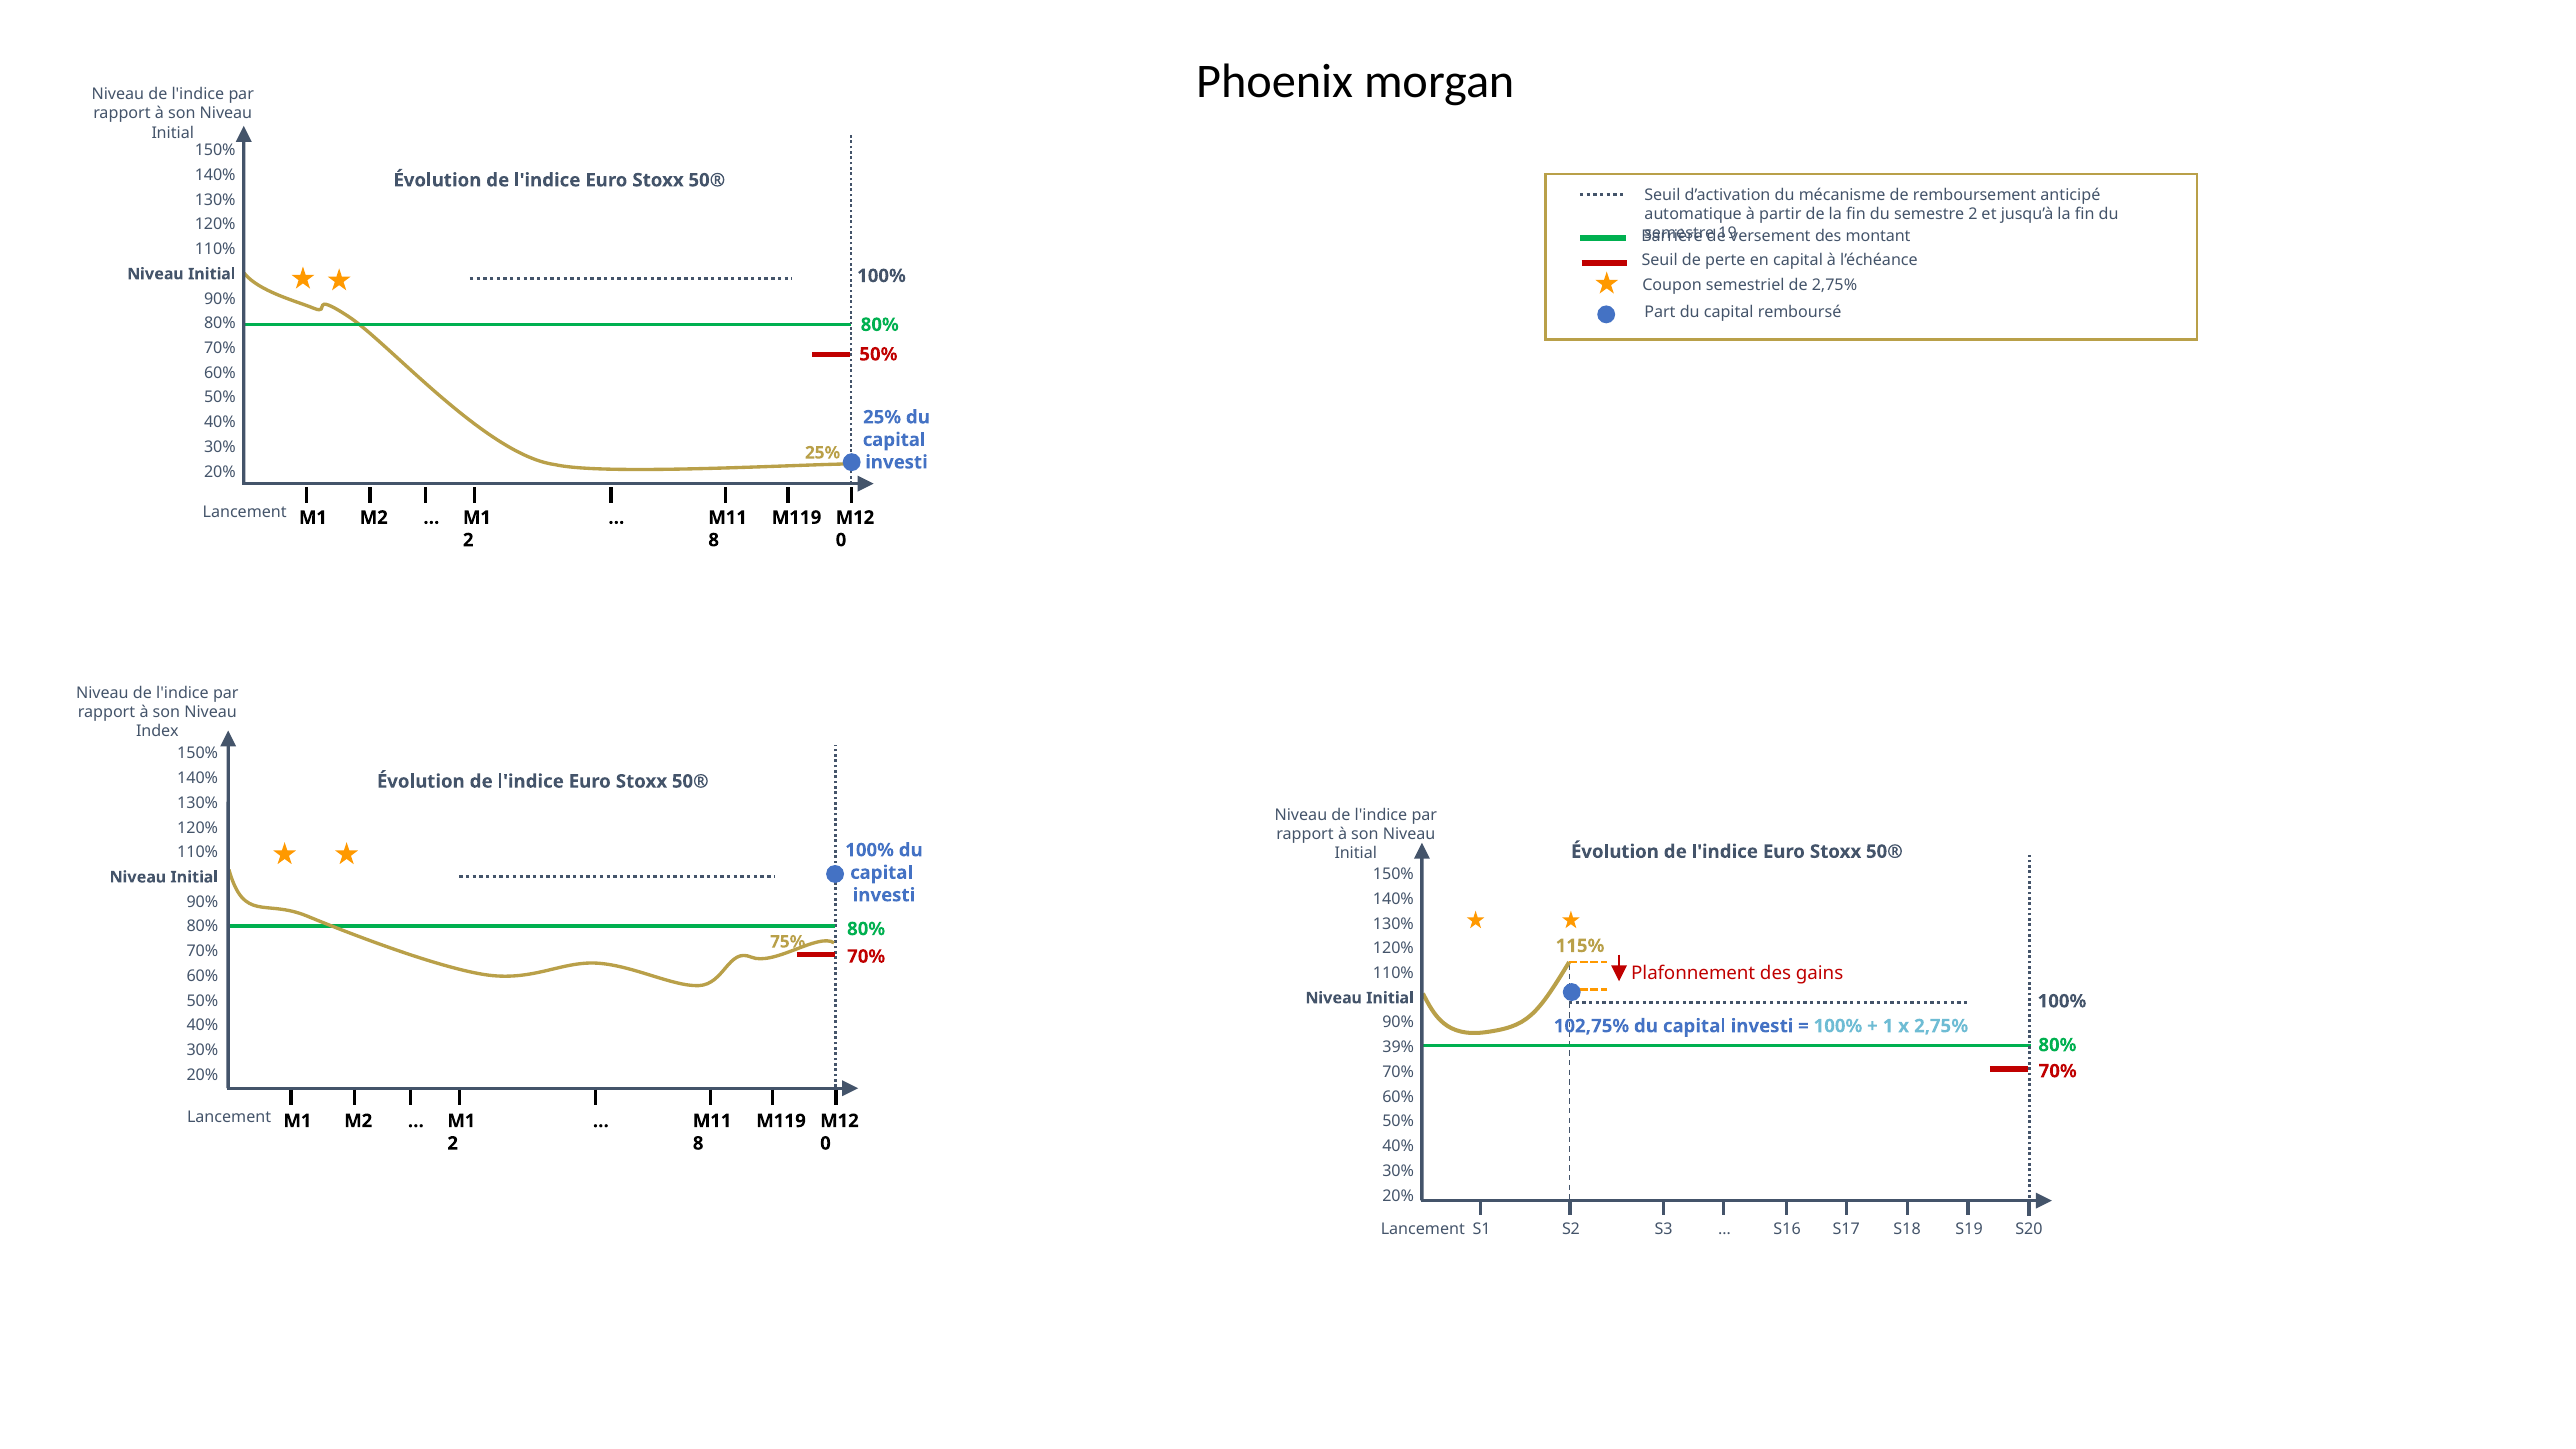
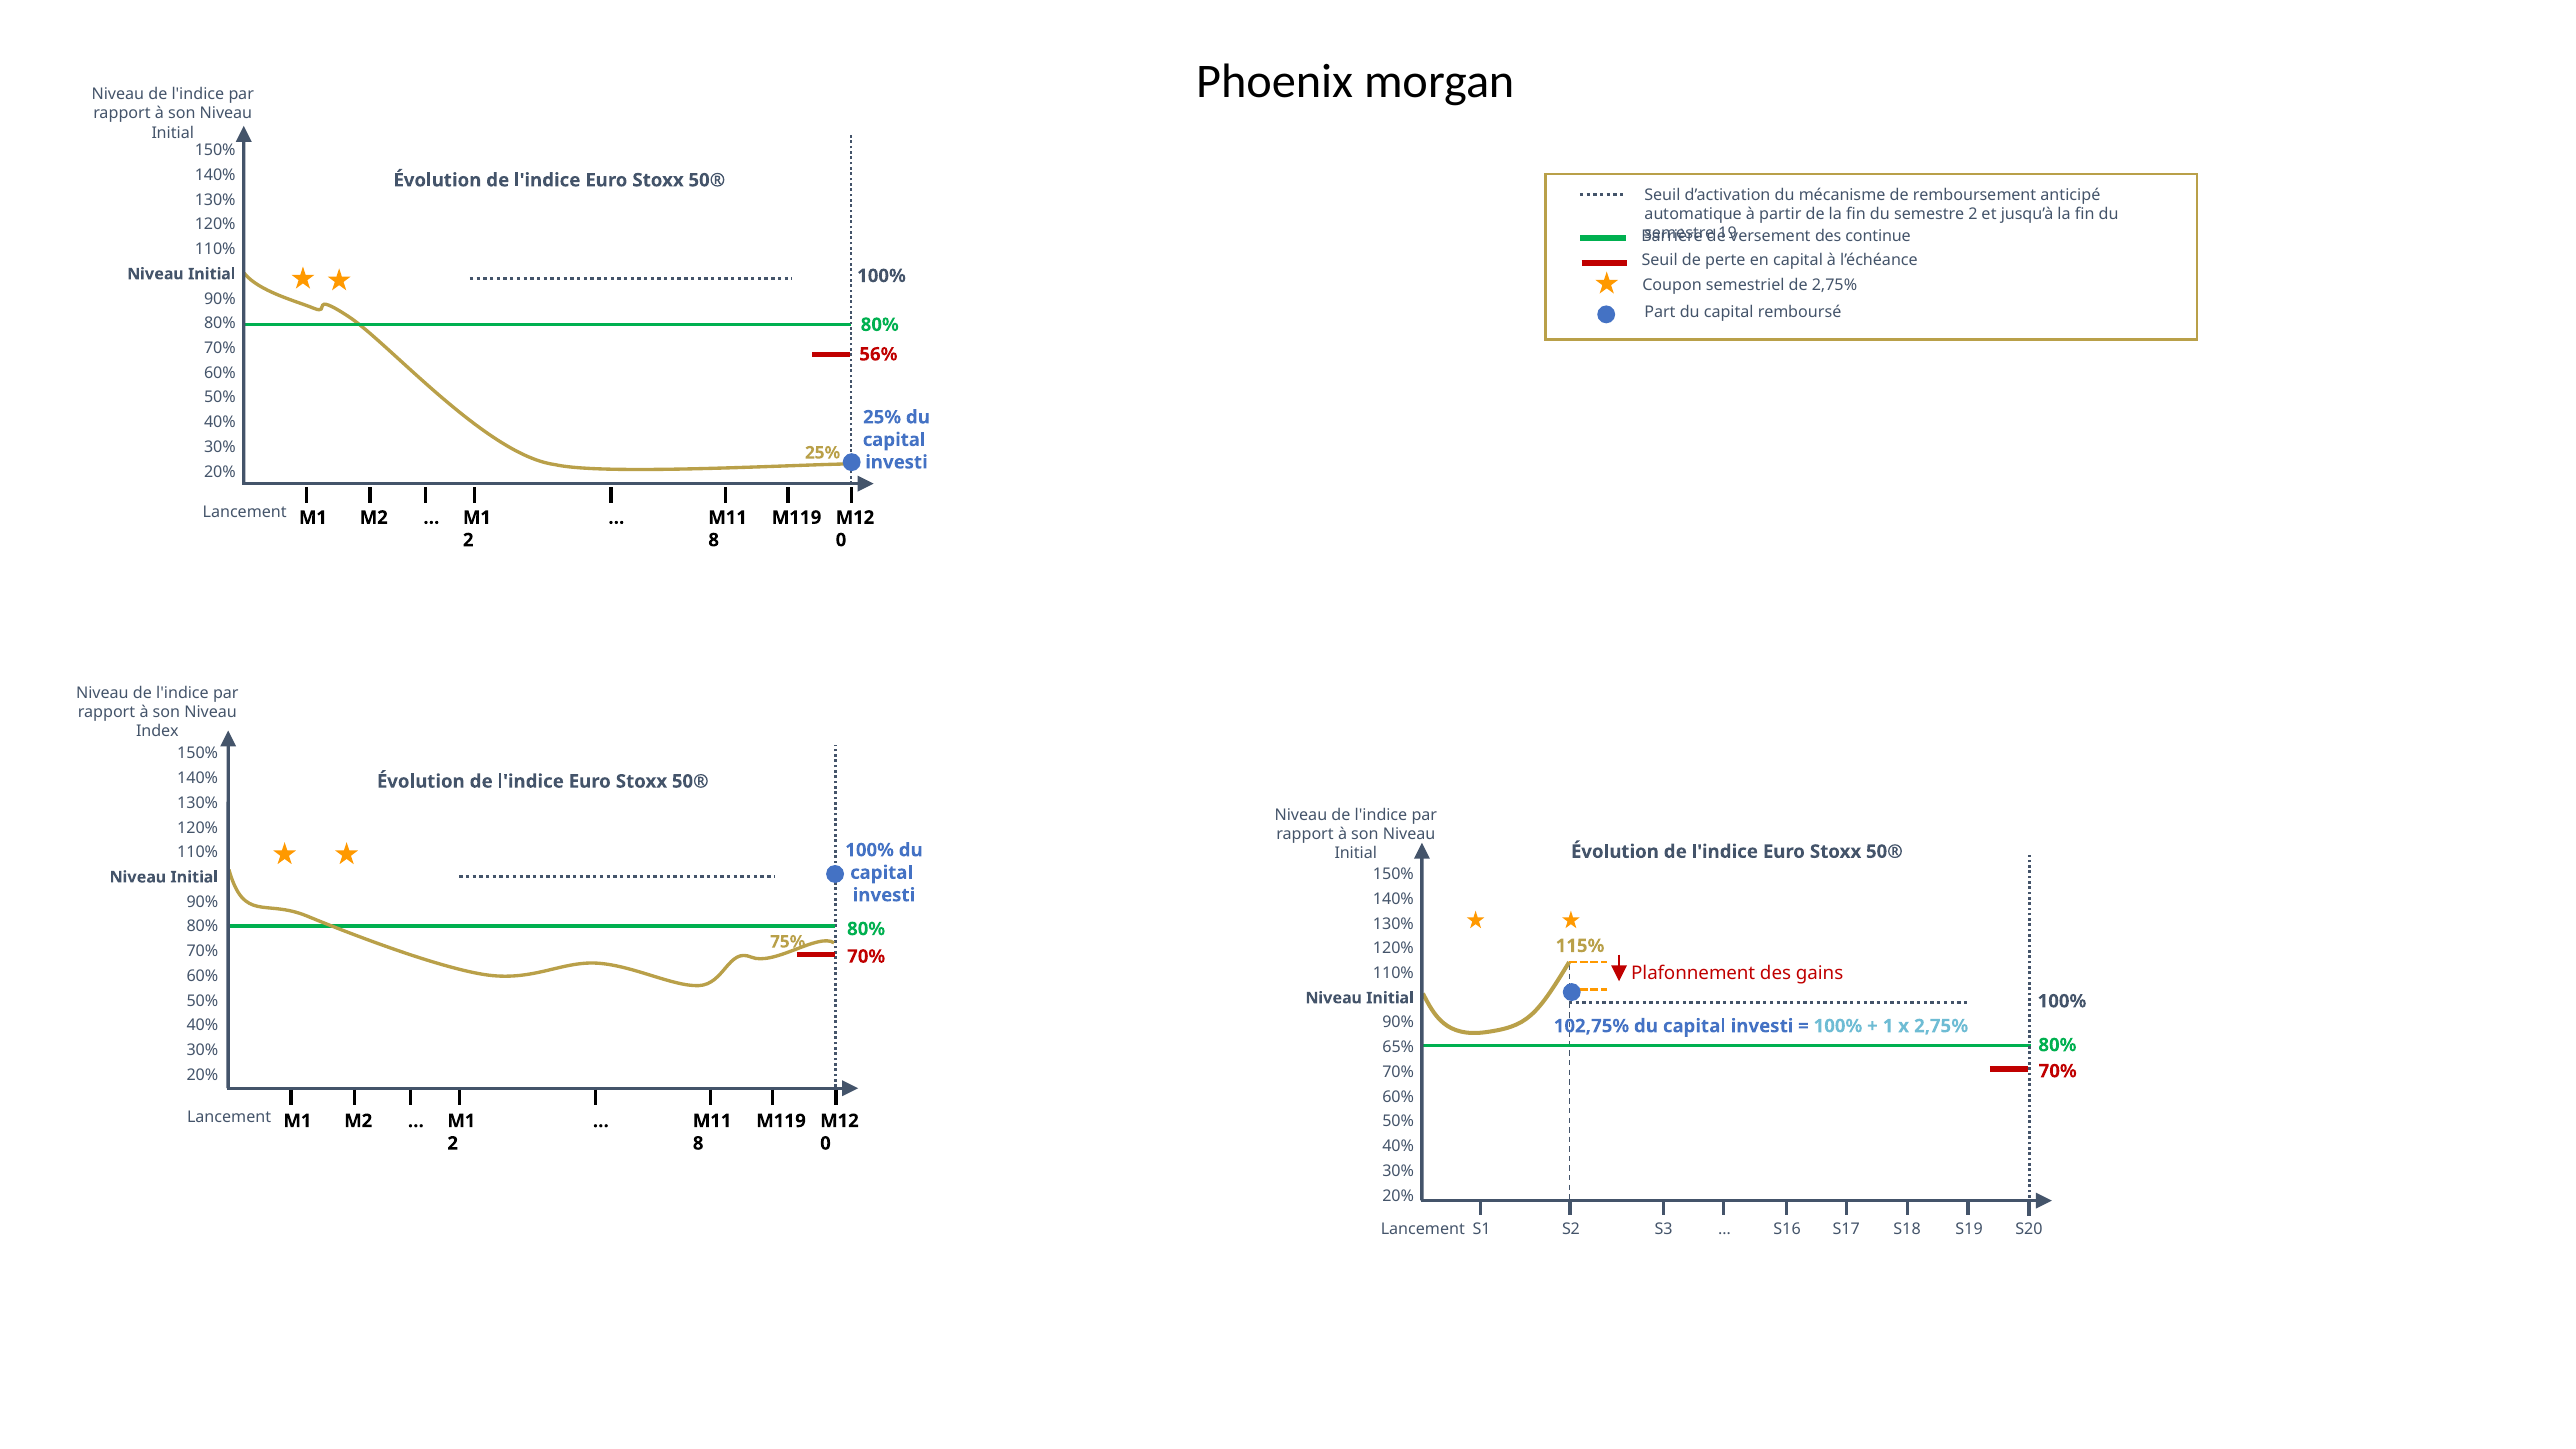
montant: montant -> continue (1878, 237)
50%: 50% -> 56% (878, 354)
39%: 39% -> 65% (1398, 1047)
